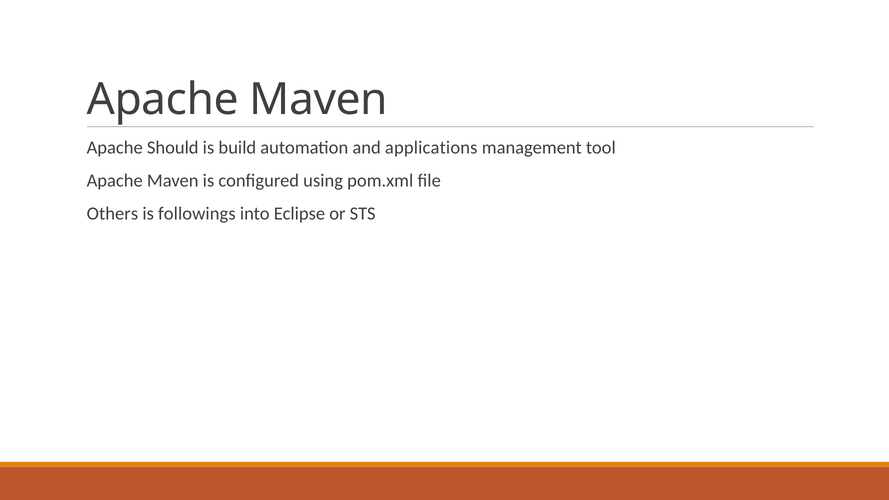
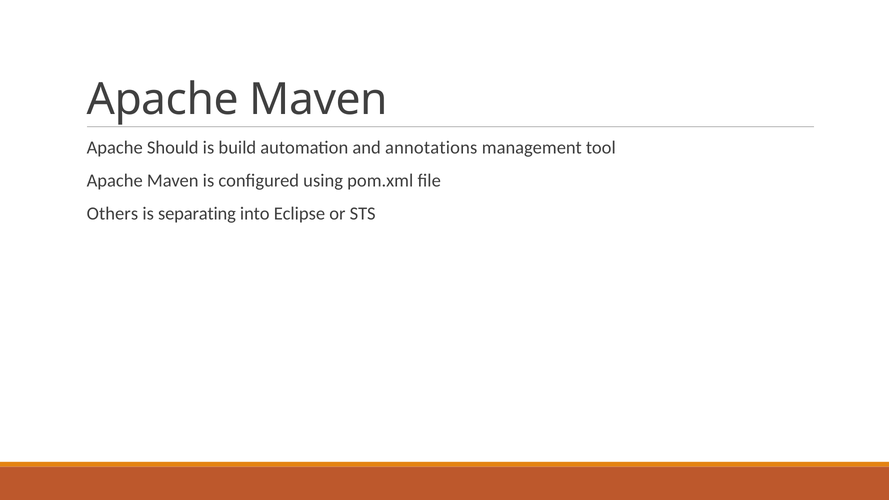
applications: applications -> annotations (431, 148)
followings: followings -> separating (197, 214)
